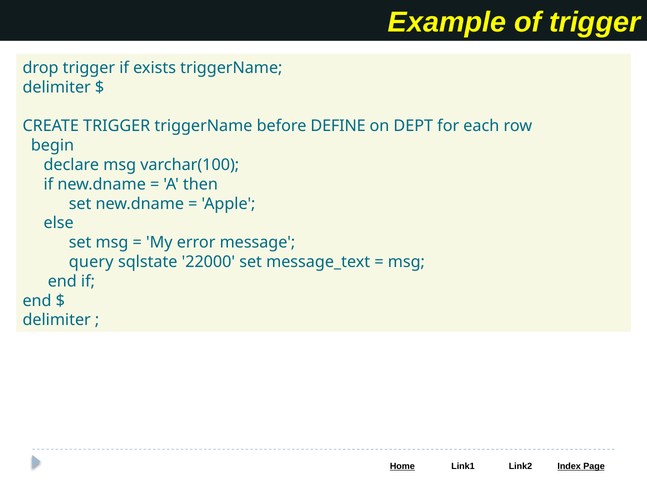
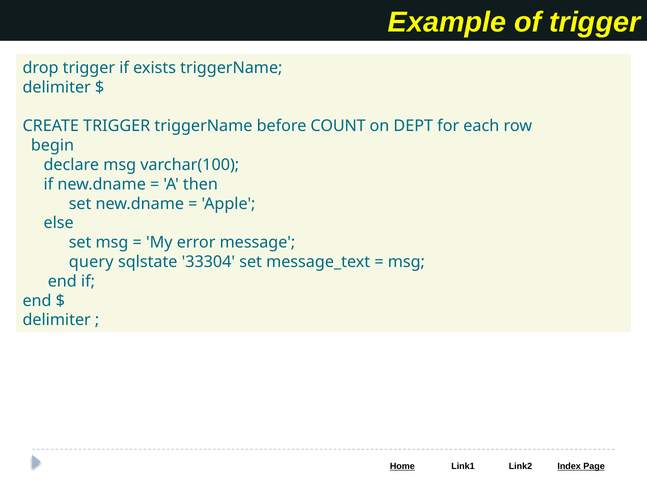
DEFINE: DEFINE -> COUNT (338, 126)
22000: 22000 -> 33304 (208, 262)
